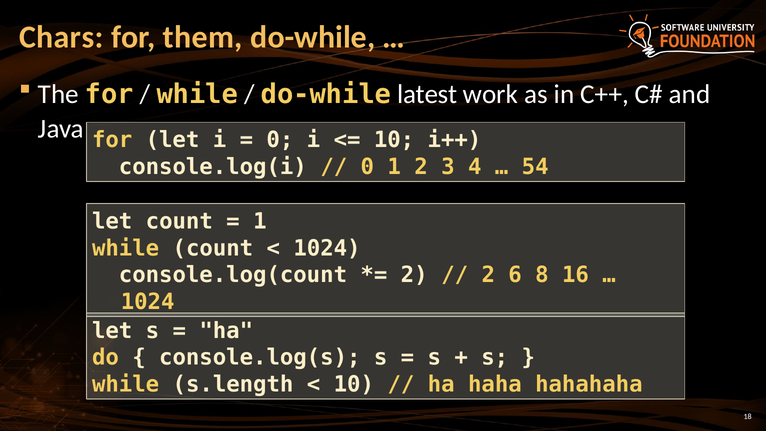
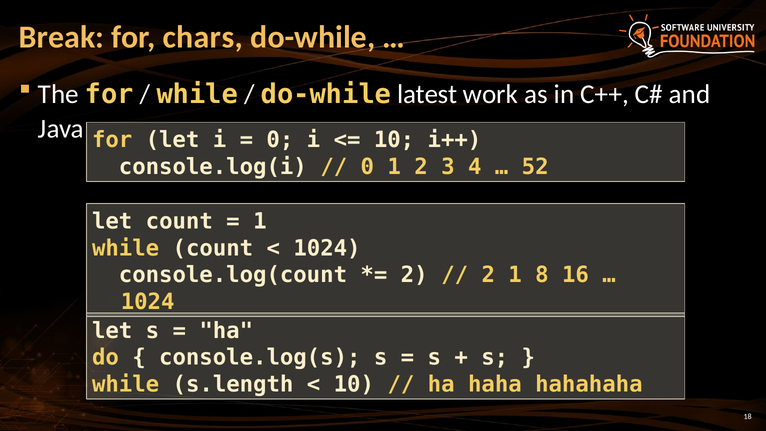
Chars: Chars -> Break (61, 37)
them: them -> chars (203, 37)
54: 54 -> 52 (535, 167)
2 6: 6 -> 1 (515, 275)
